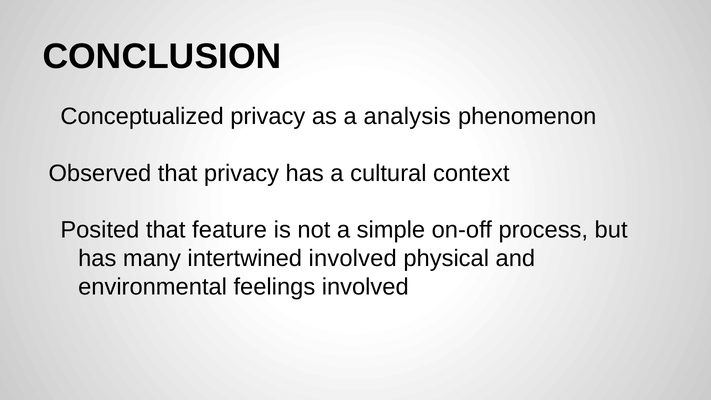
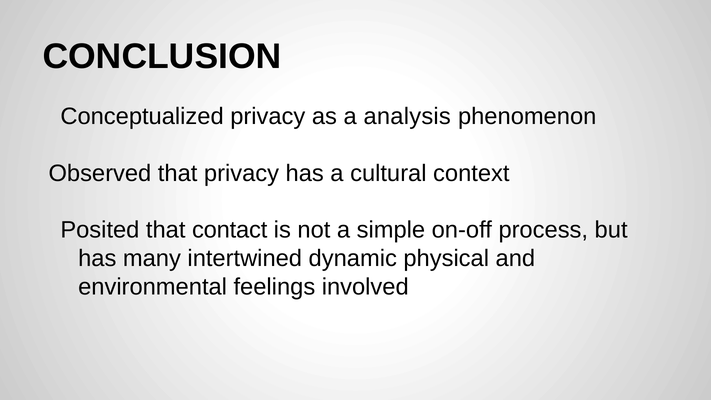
feature: feature -> contact (230, 230)
intertwined involved: involved -> dynamic (353, 259)
